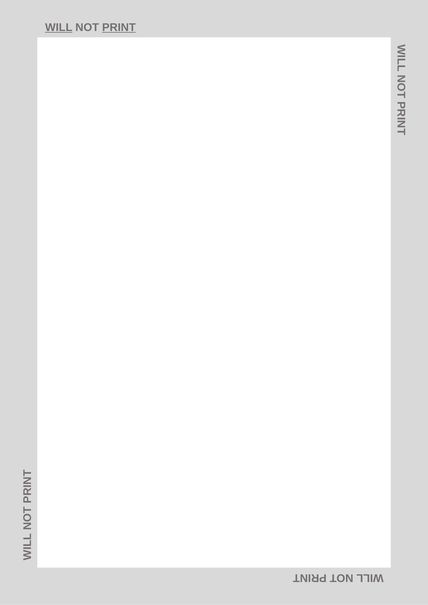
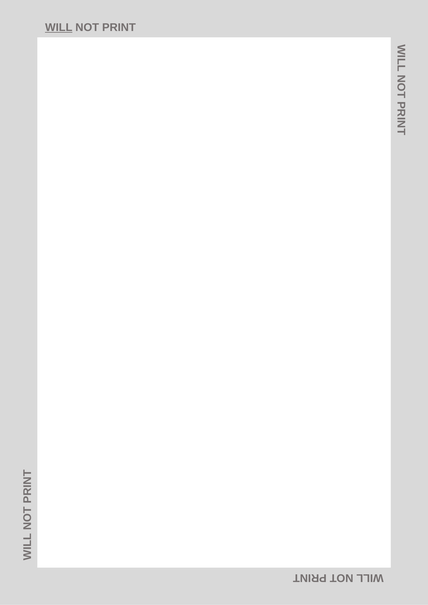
PRINT underline: present -> none (119, 27)
